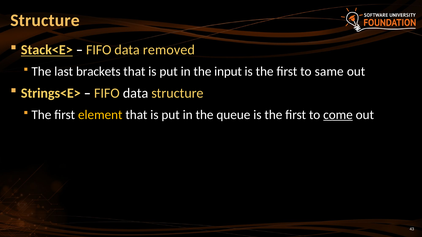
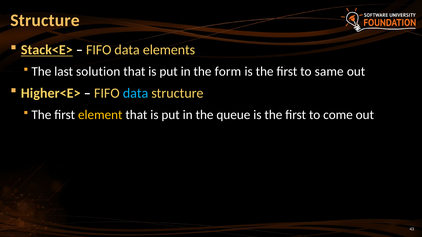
removed: removed -> elements (169, 50)
brackets: brackets -> solution (98, 72)
input: input -> form (228, 72)
Strings<E>: Strings<E> -> Higher<E> (51, 93)
data colour: white -> light blue (136, 93)
come underline: present -> none (338, 115)
